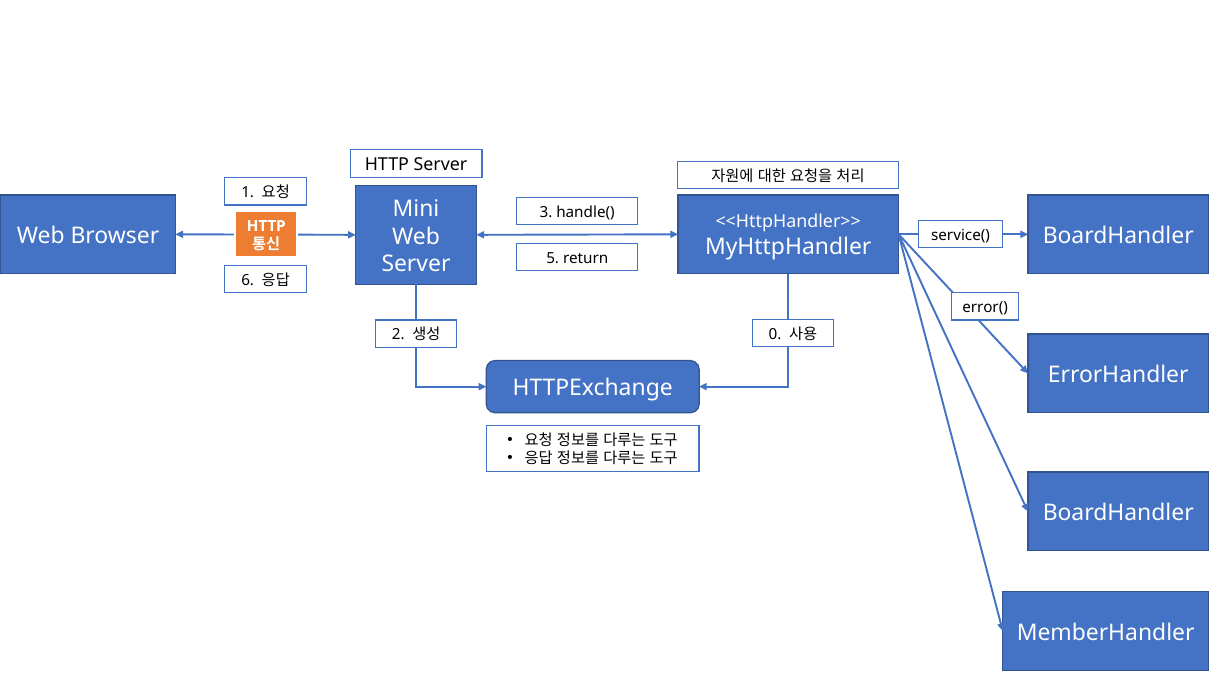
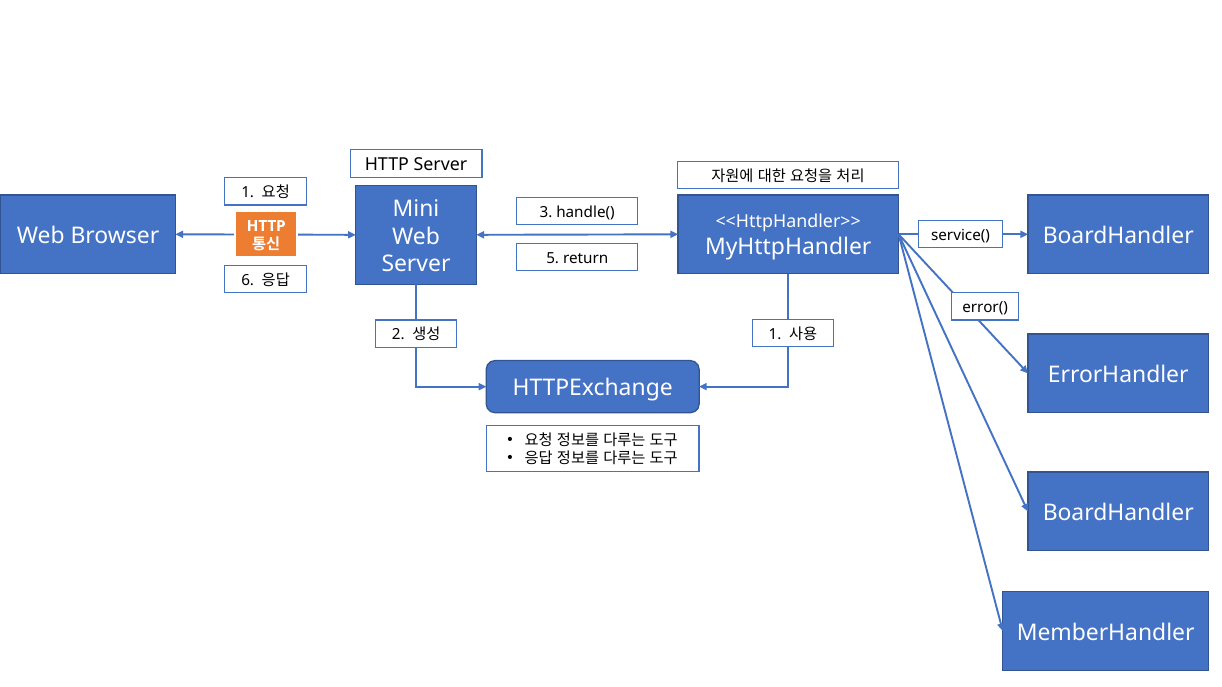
0: 0 -> 1 (775, 334)
